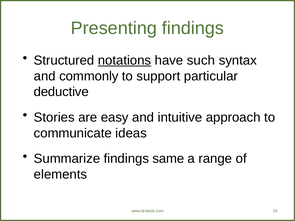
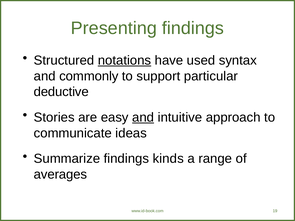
such: such -> used (201, 60)
and underline: none -> present (143, 118)
same: same -> kinds (168, 159)
elements: elements -> averages (60, 175)
